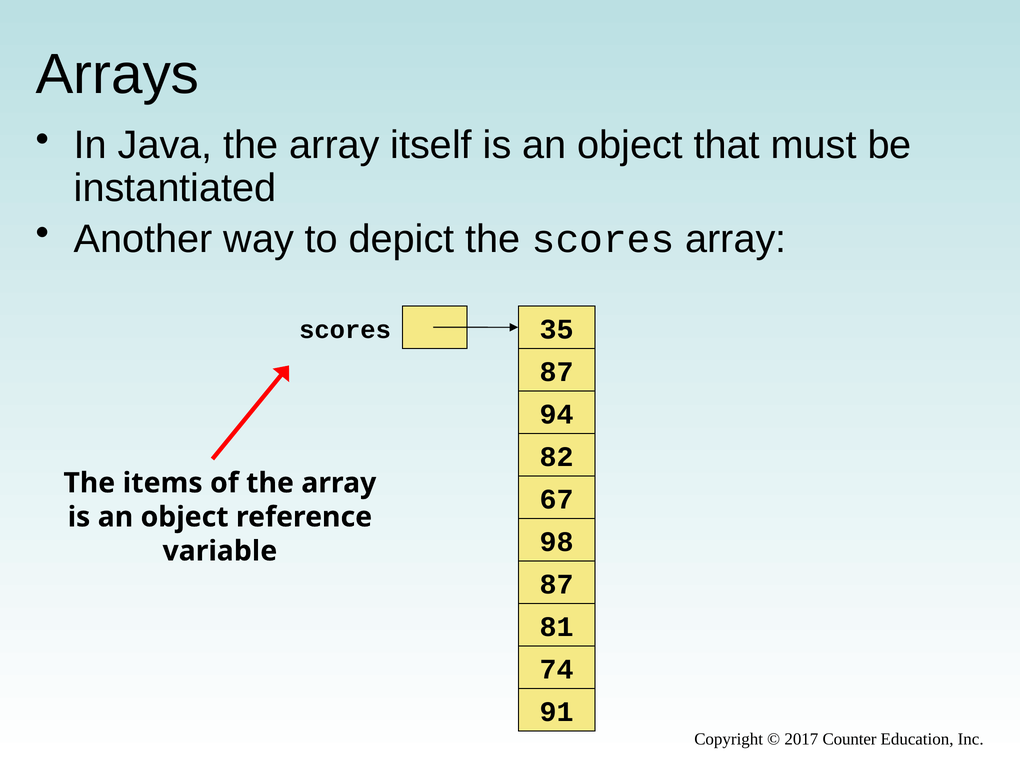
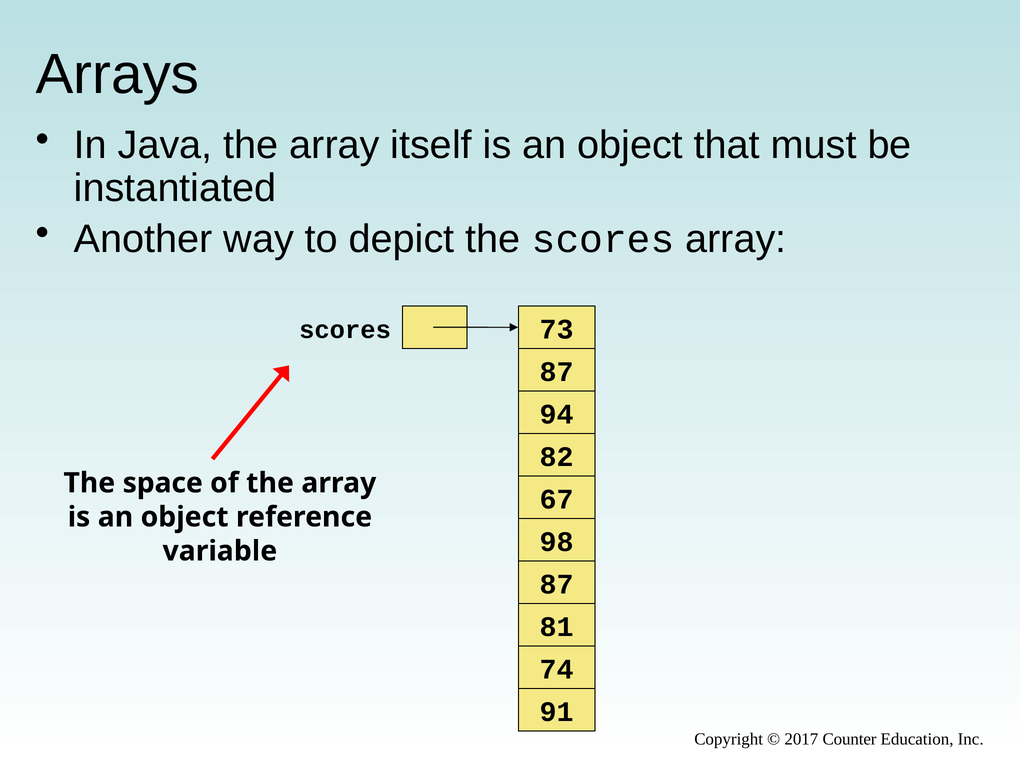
35: 35 -> 73 (557, 329)
items: items -> space (163, 483)
